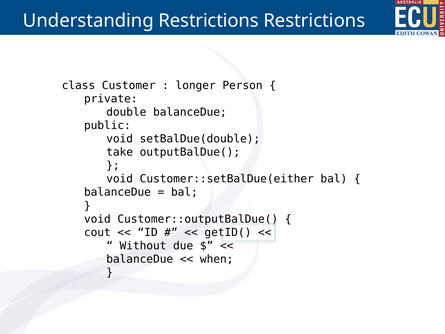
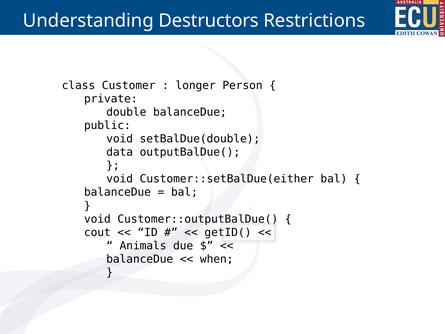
Understanding Restrictions: Restrictions -> Destructors (209, 21)
take: take -> data (120, 152)
Without: Without -> Animals (143, 246)
